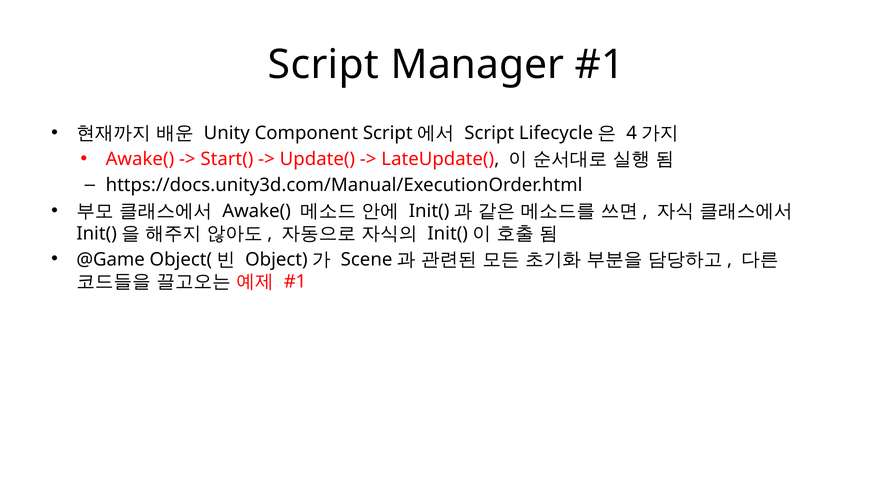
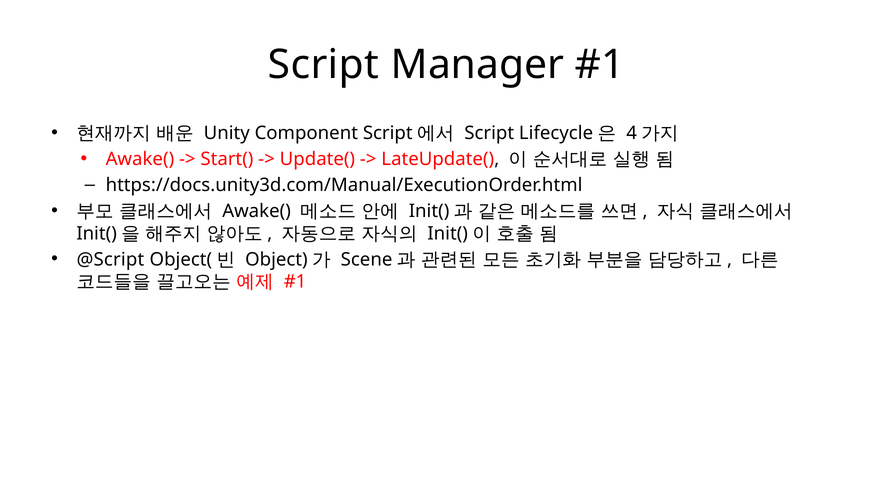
@Game: @Game -> @Script (110, 259)
